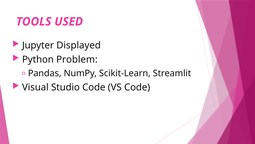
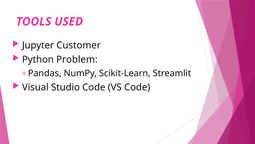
Displayed: Displayed -> Customer (79, 45)
